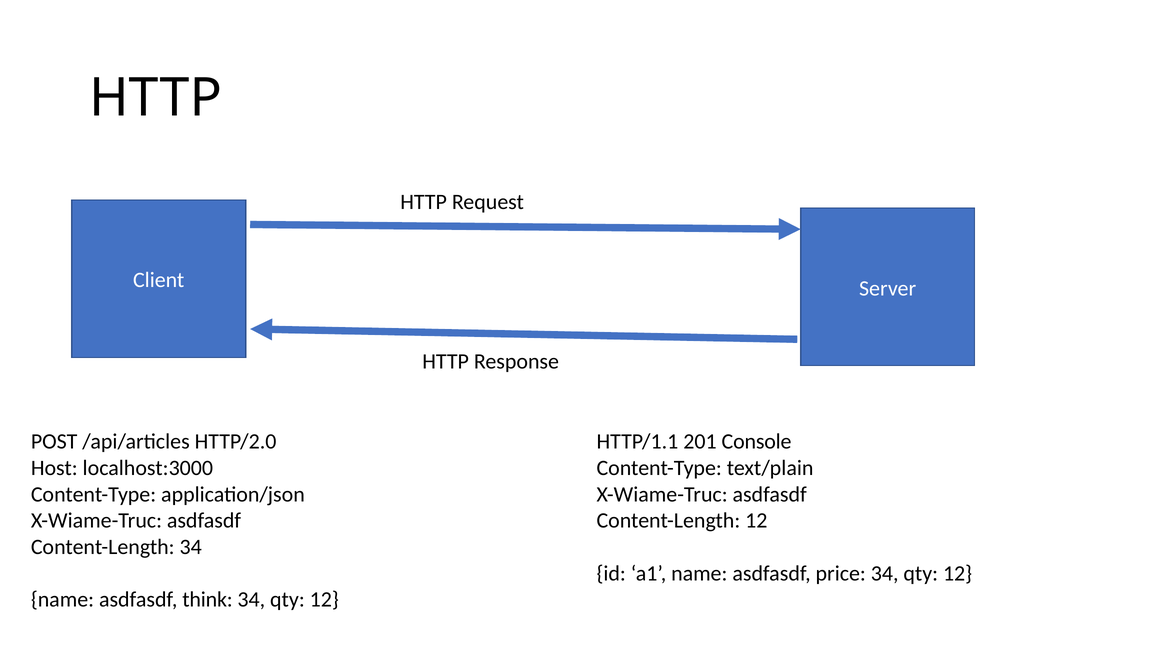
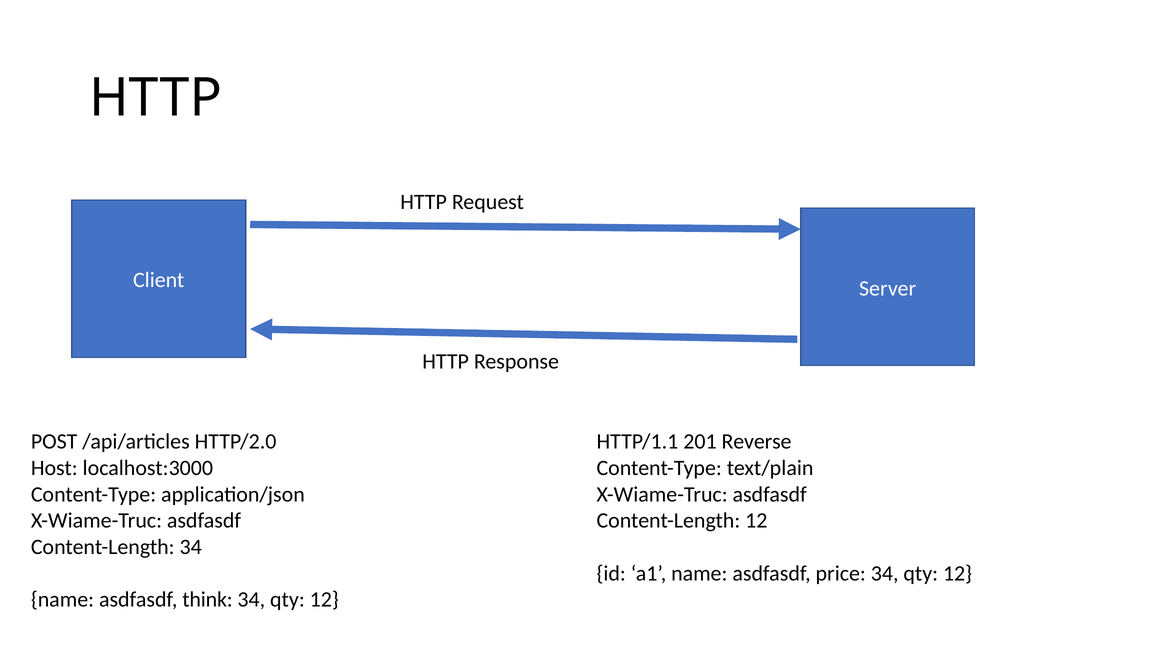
Console: Console -> Reverse (757, 442)
